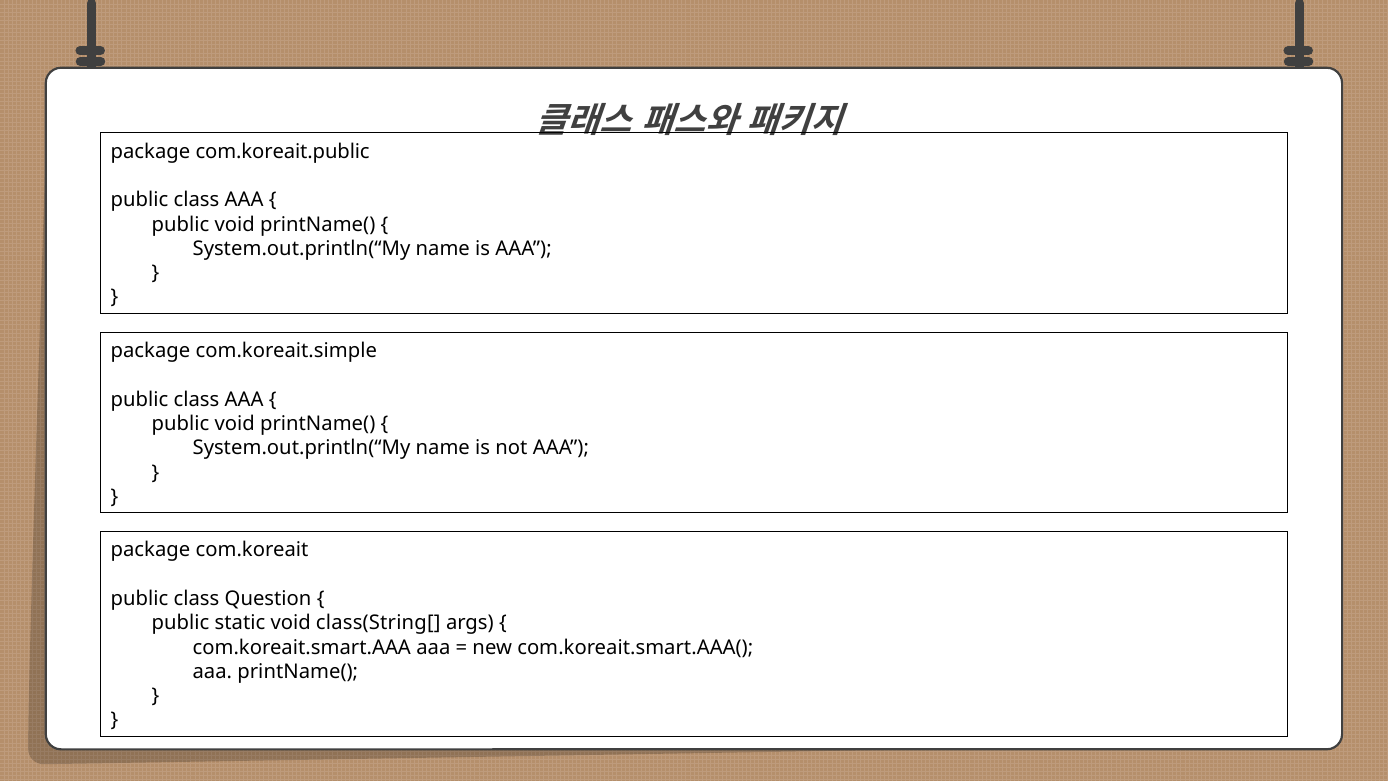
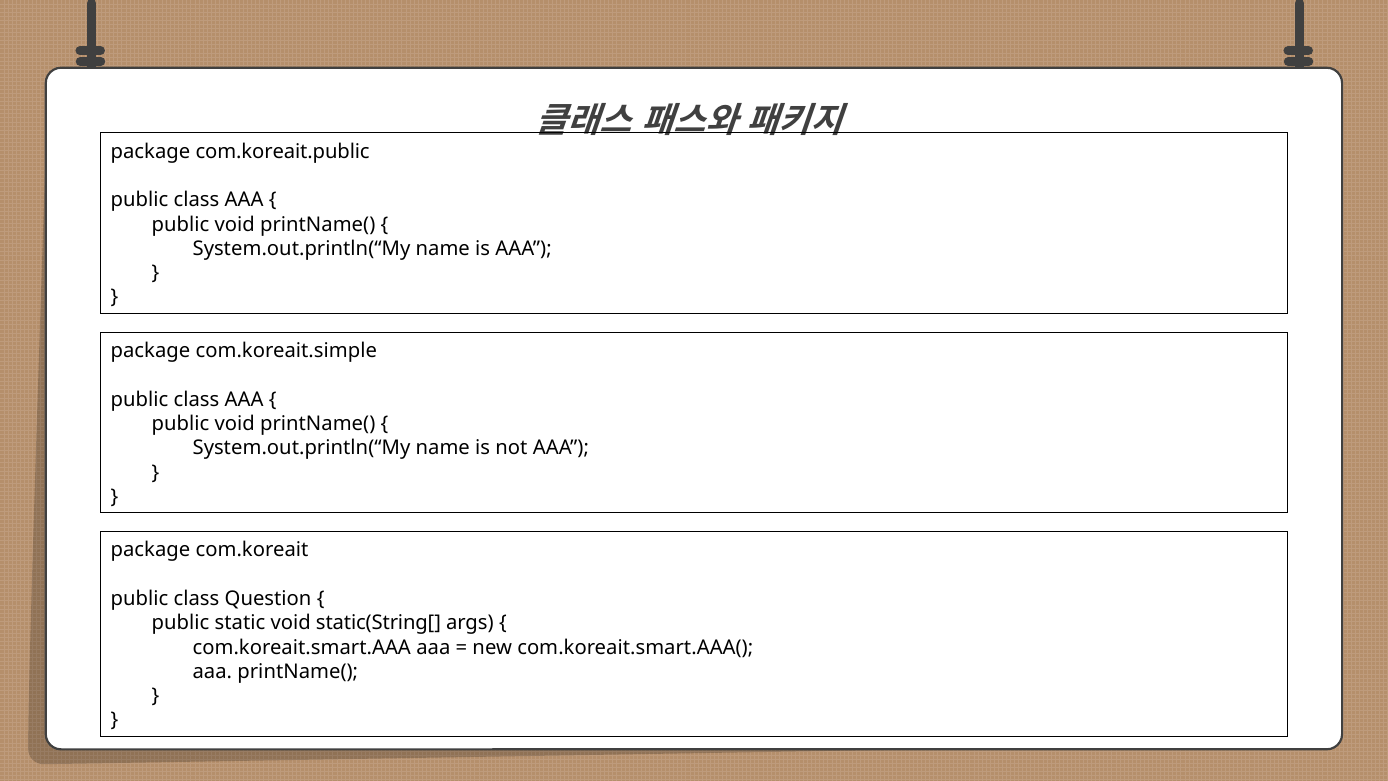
class(String[: class(String[ -> static(String[ (378, 623)
